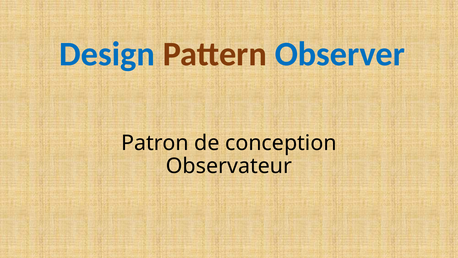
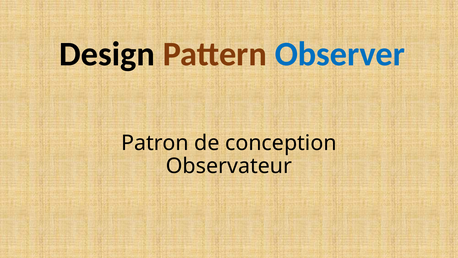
Design colour: blue -> black (107, 54)
